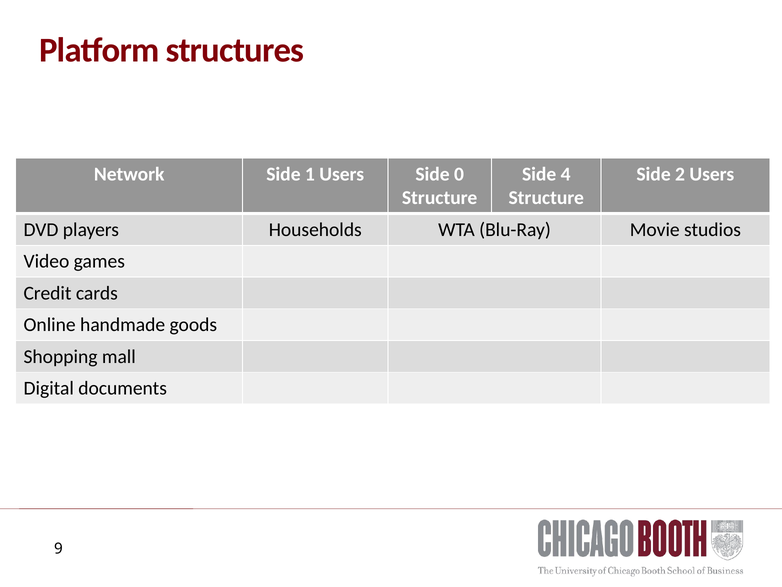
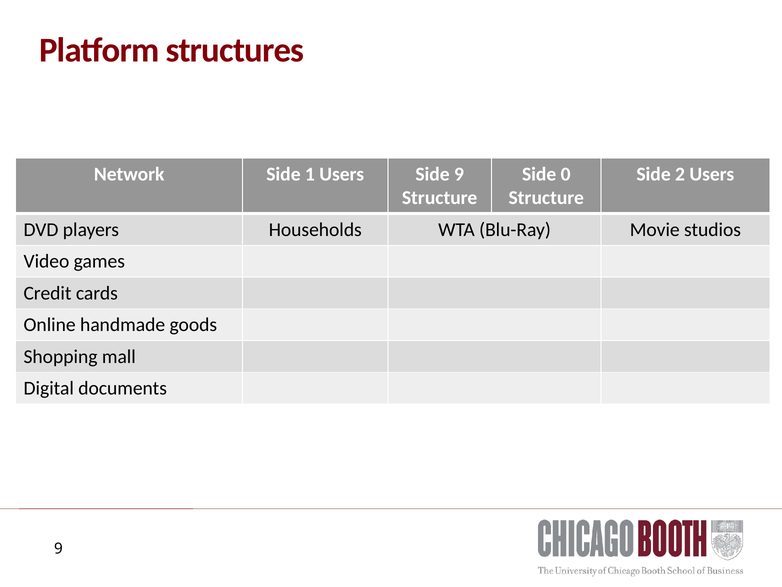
Side 0: 0 -> 9 (459, 174)
4: 4 -> 0 (566, 174)
